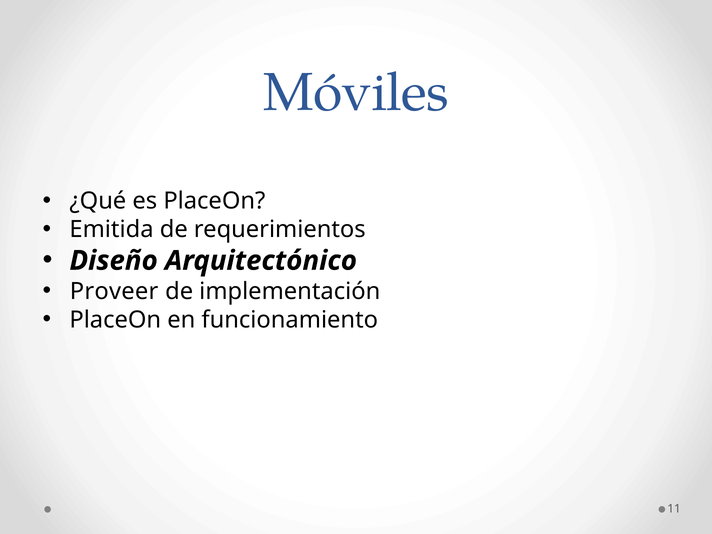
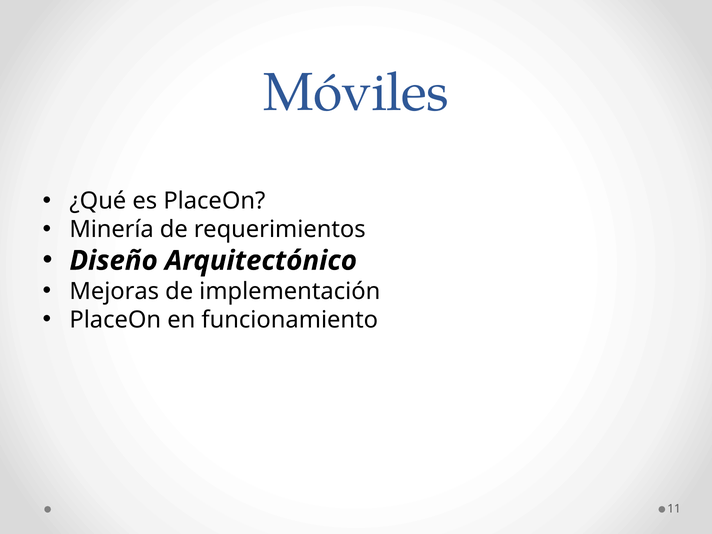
Emitida: Emitida -> Minería (112, 230)
Proveer: Proveer -> Mejoras (114, 291)
